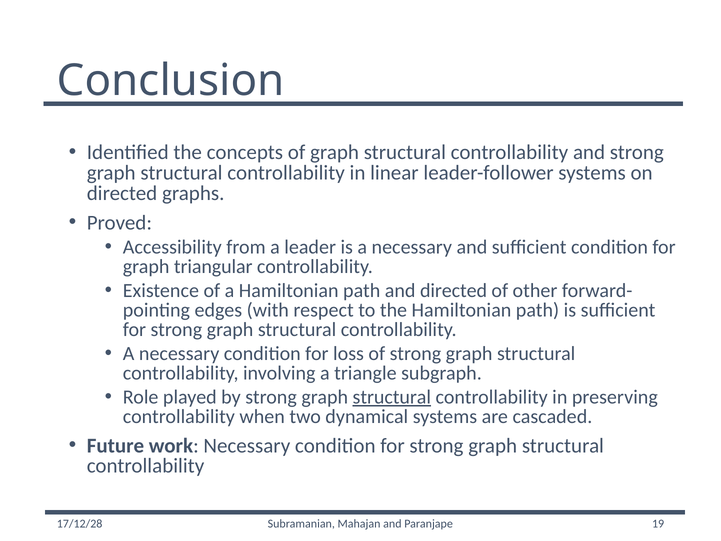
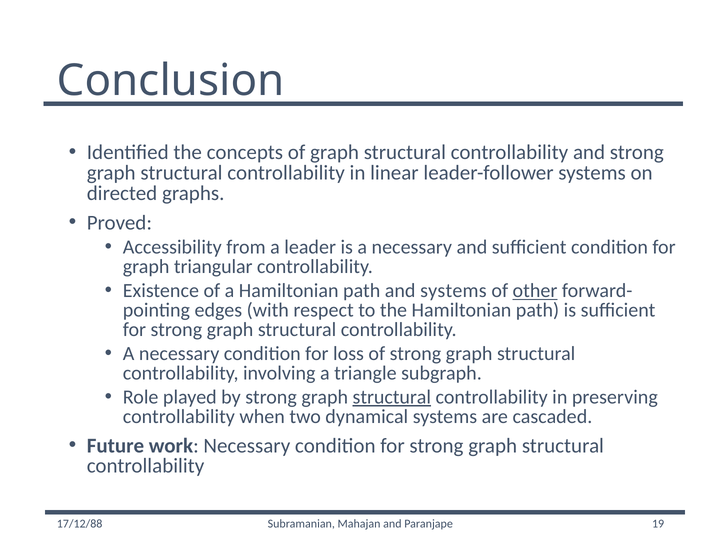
and directed: directed -> systems (453, 291)
other underline: none -> present (535, 291)
17/12/28: 17/12/28 -> 17/12/88 (80, 524)
